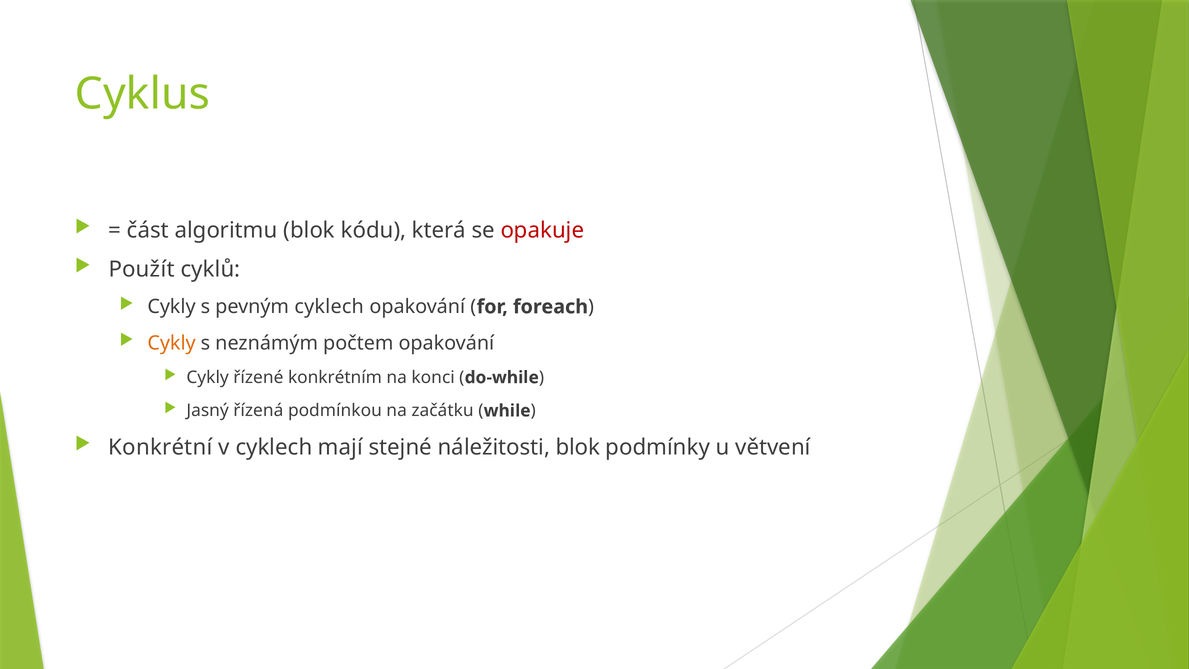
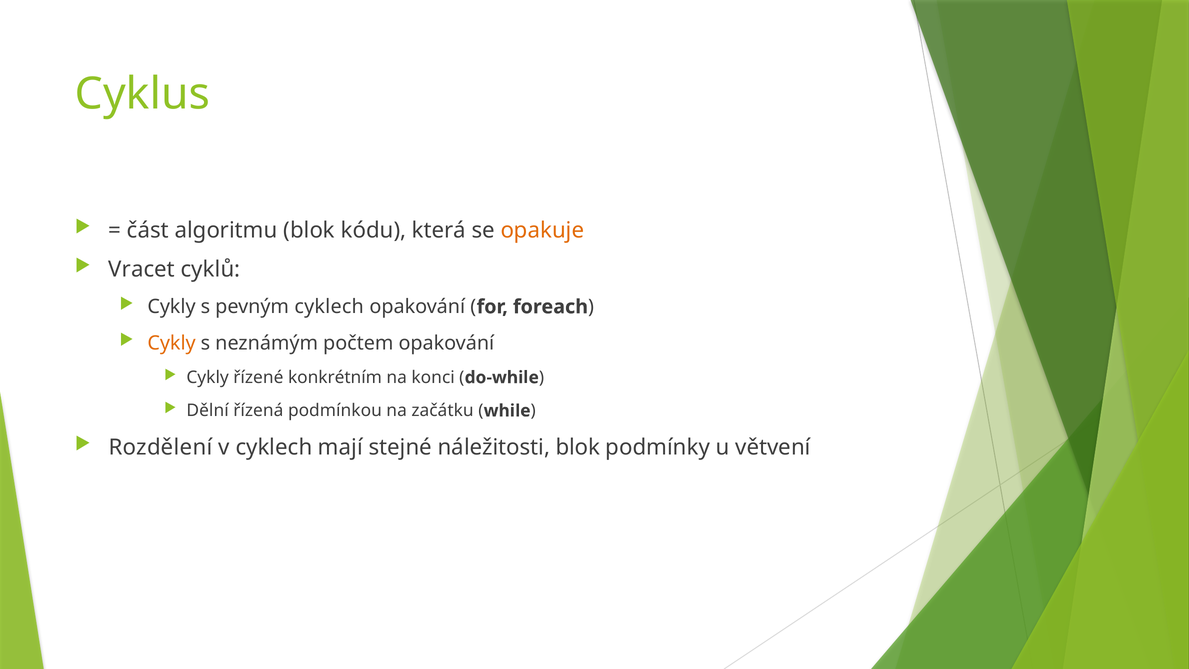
opakuje colour: red -> orange (542, 230)
Použít: Použít -> Vracet (142, 269)
Jasný: Jasný -> Dělní (208, 411)
Konkrétní: Konkrétní -> Rozdělení (160, 447)
